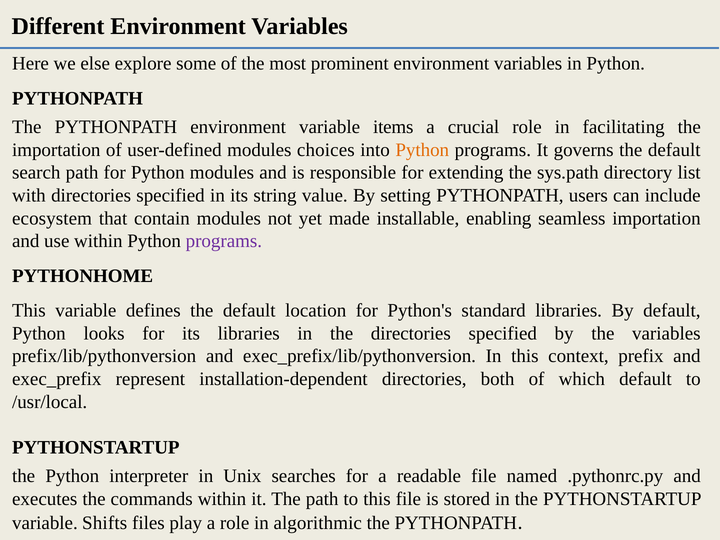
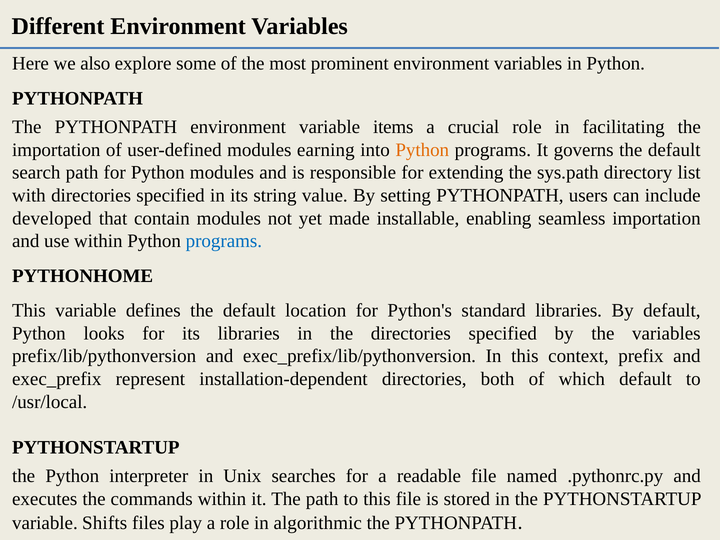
else: else -> also (95, 63)
choices: choices -> earning (326, 150)
ecosystem: ecosystem -> developed (52, 218)
programs colour: purple -> blue (224, 241)
